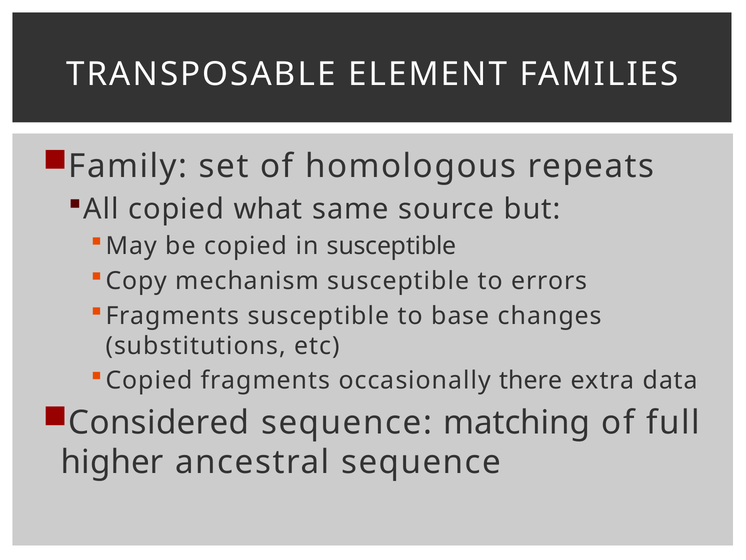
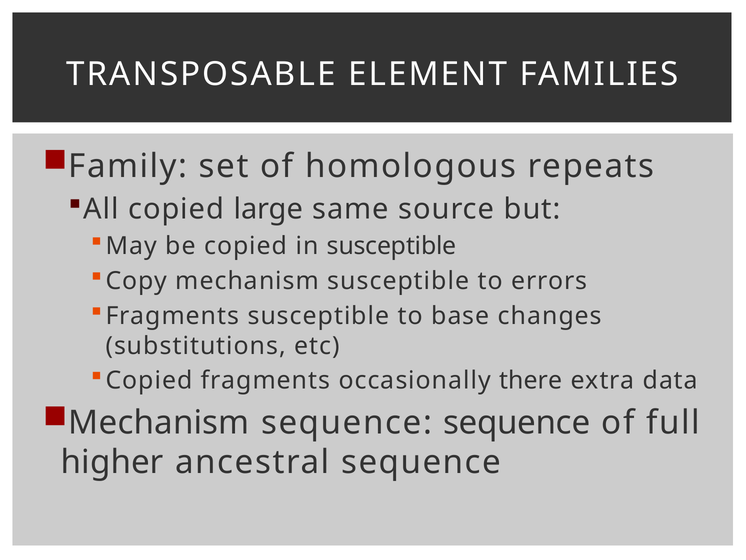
what: what -> large (268, 209)
Considered: Considered -> Mechanism (159, 422)
sequence matching: matching -> sequence (517, 422)
